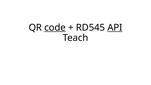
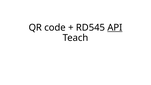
code underline: present -> none (55, 28)
